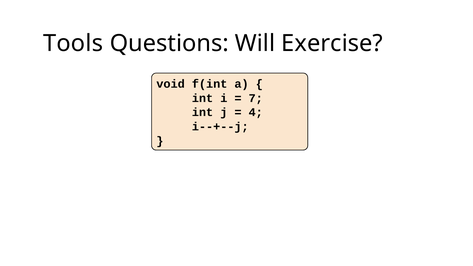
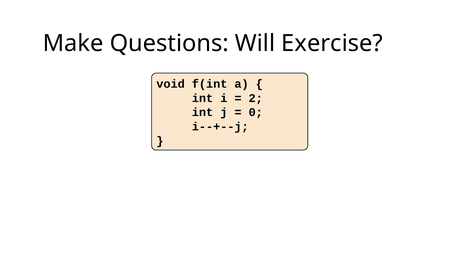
Tools: Tools -> Make (73, 43)
7: 7 -> 2 (256, 98)
4: 4 -> 0 (256, 112)
